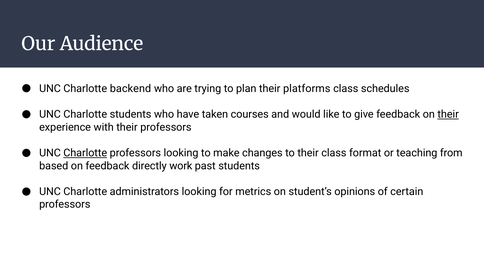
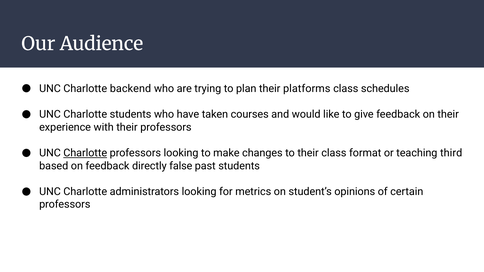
their underline: present -> none (448, 114)
from: from -> third (451, 153)
work: work -> false (181, 166)
